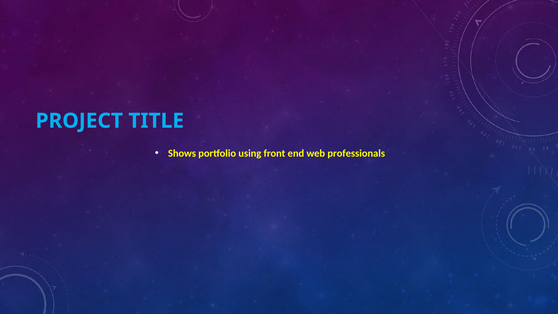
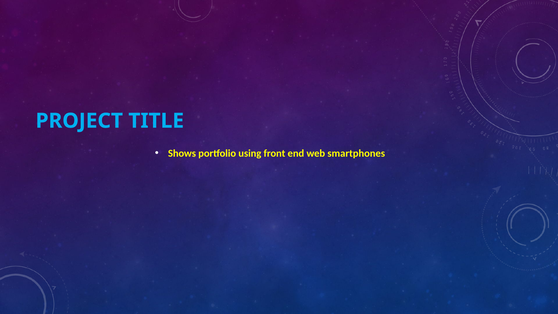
professionals: professionals -> smartphones (356, 153)
